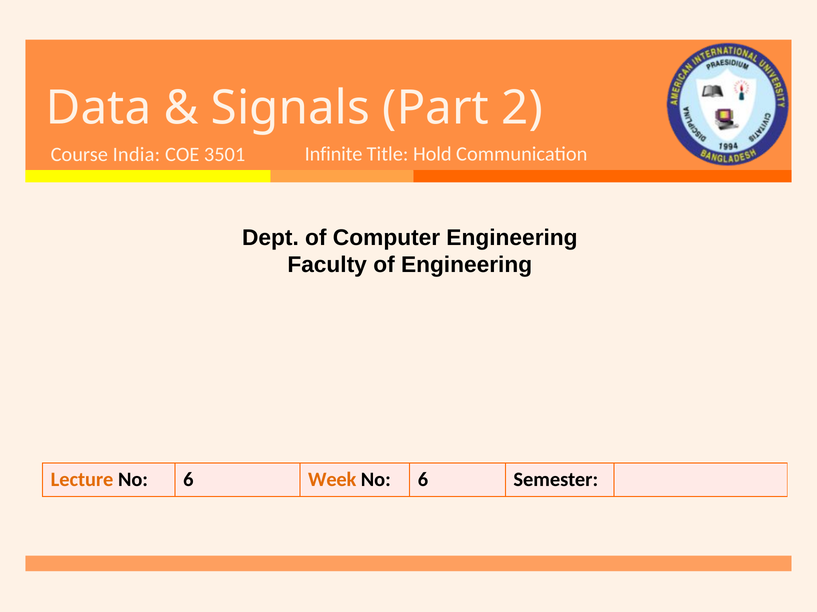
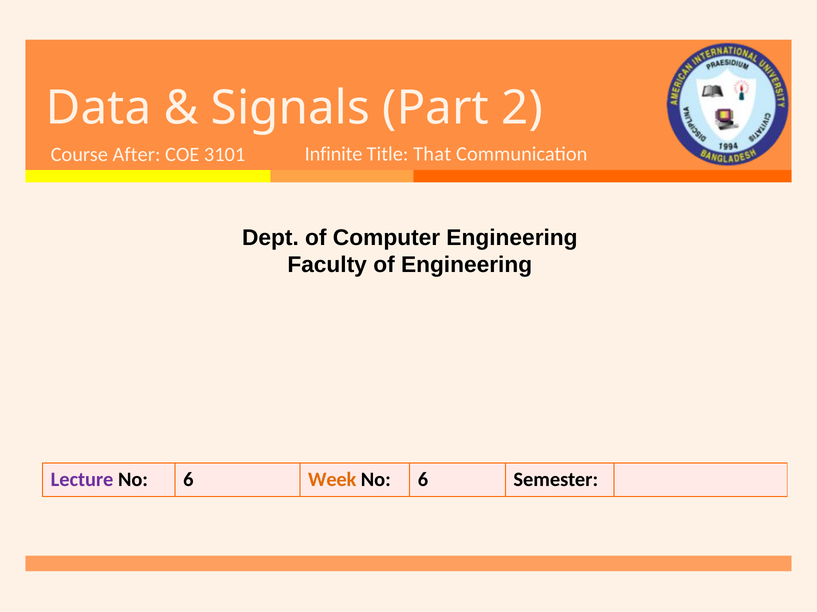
Hold: Hold -> That (432, 154)
India: India -> After (136, 155)
3501: 3501 -> 3101 (225, 155)
Lecture colour: orange -> purple (82, 480)
